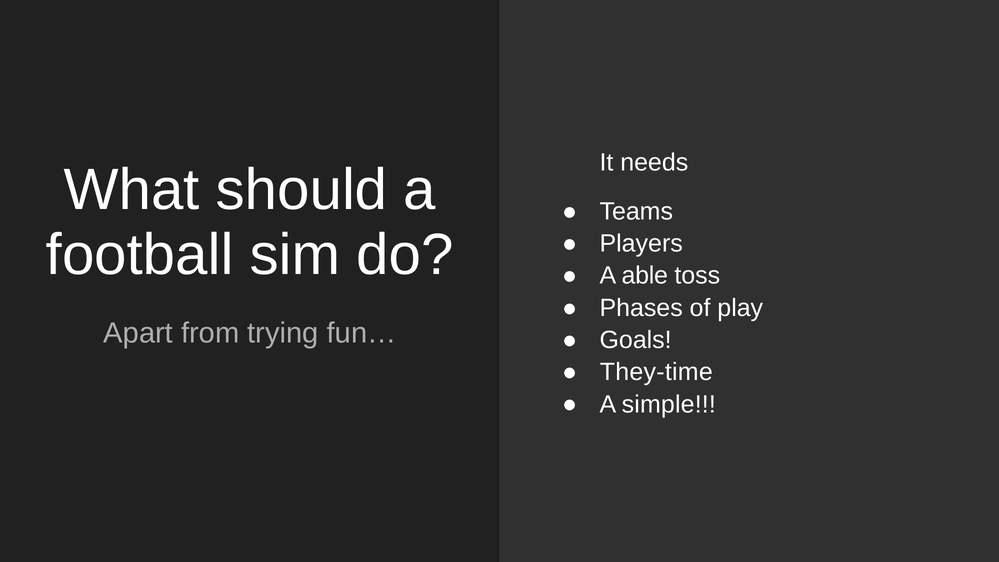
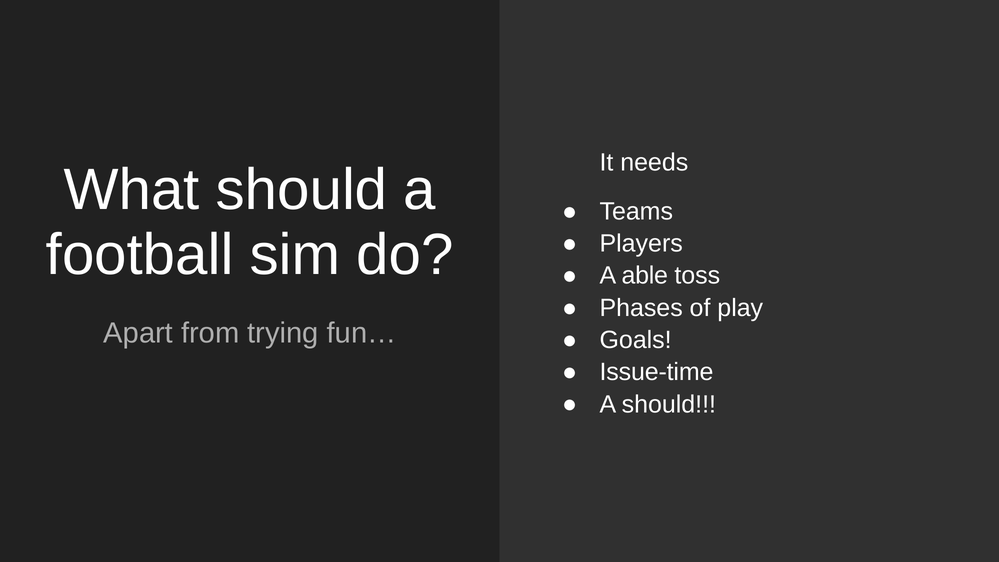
They-time: They-time -> Issue-time (657, 372)
A simple: simple -> should (669, 404)
